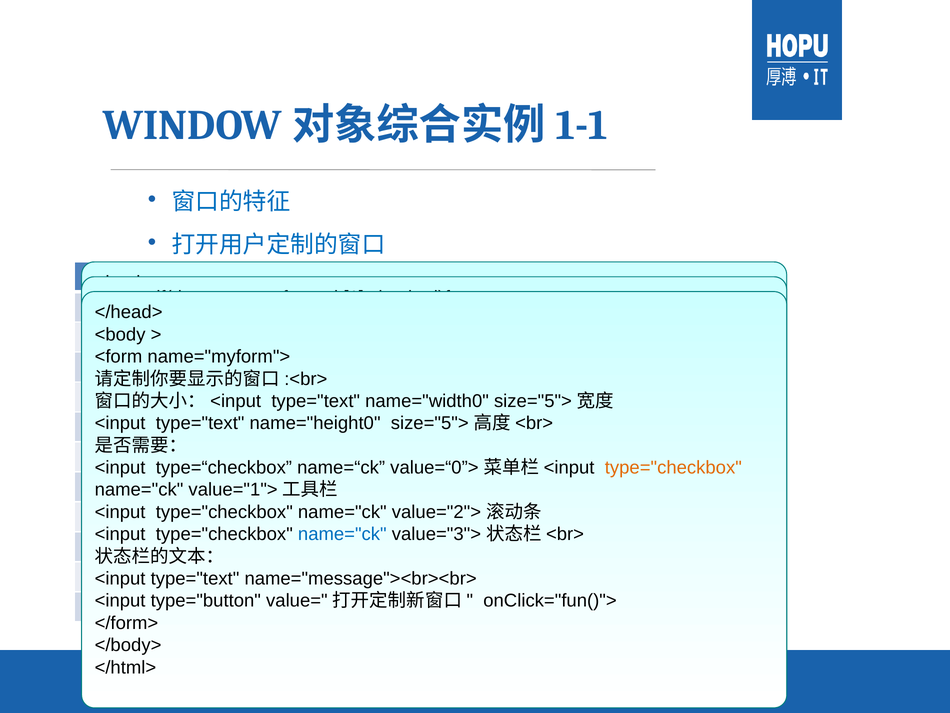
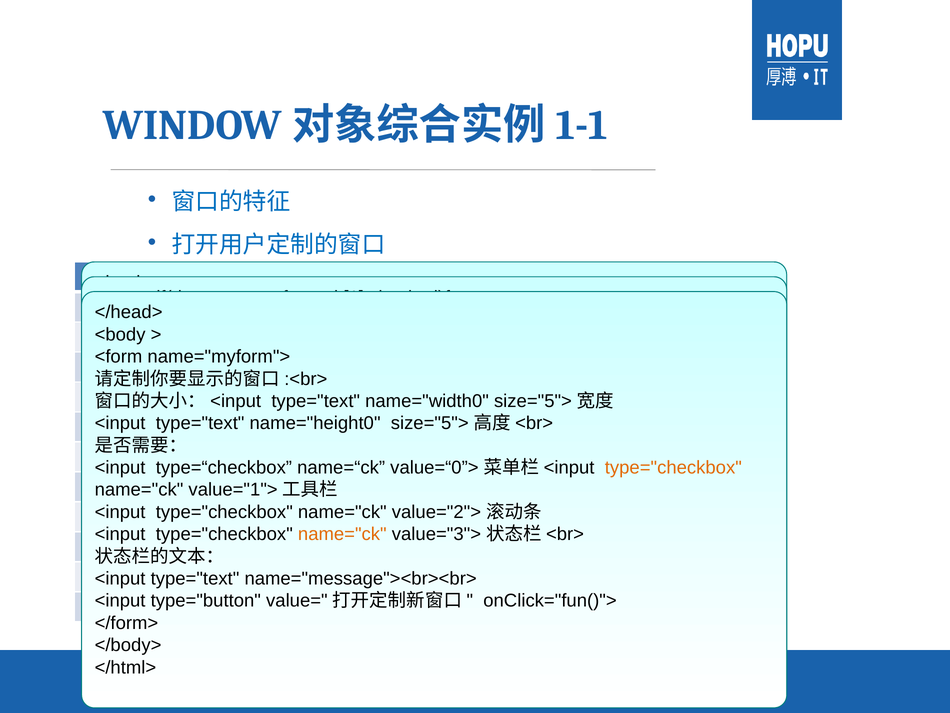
name="ck colour: blue -> orange (342, 534)
